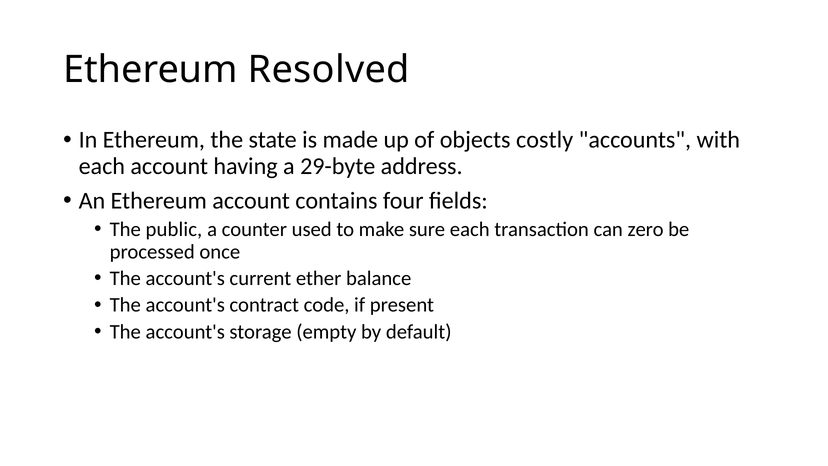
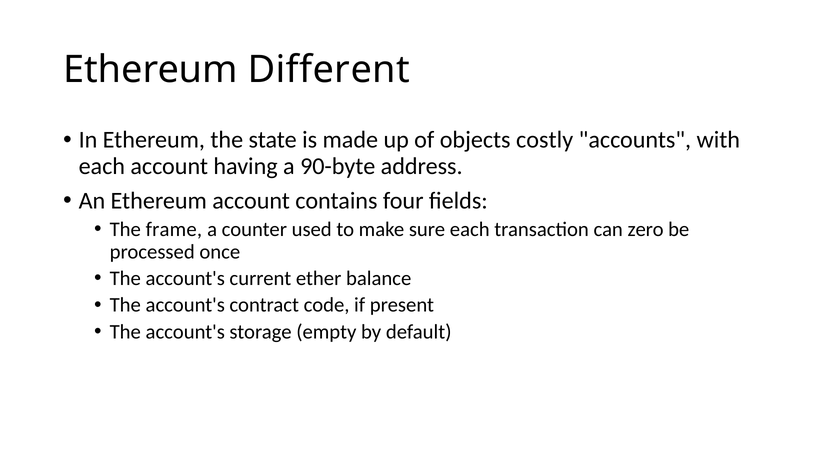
Resolved: Resolved -> Different (329, 70)
29-byte: 29-byte -> 90-byte (338, 166)
public: public -> frame (174, 229)
